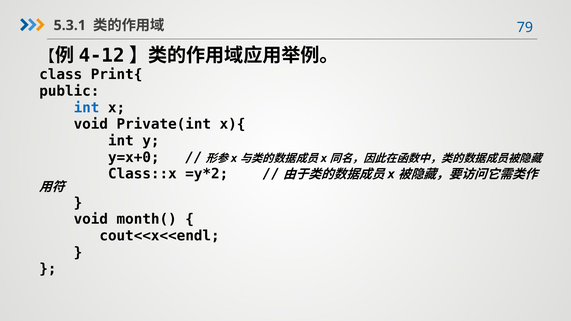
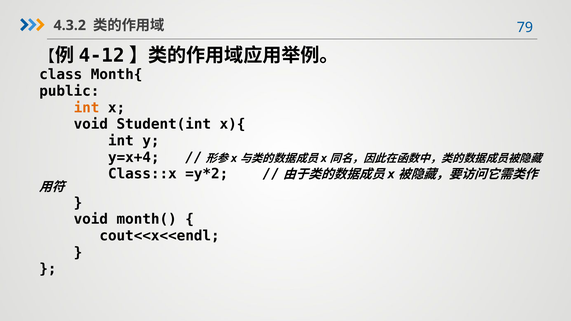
5.3.1: 5.3.1 -> 4.3.2 (70, 25)
Print{: Print{ -> Month{ (117, 75)
int colour: blue -> orange (87, 108)
Private(int: Private(int -> Student(int (164, 124)
y=x+0: y=x+0 -> y=x+4 (134, 157)
